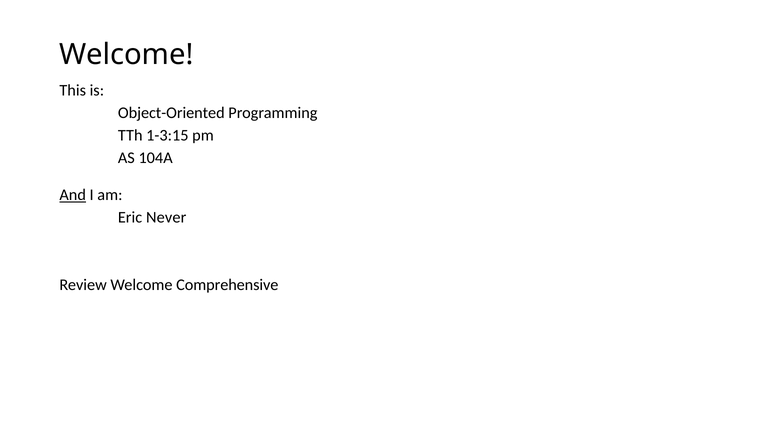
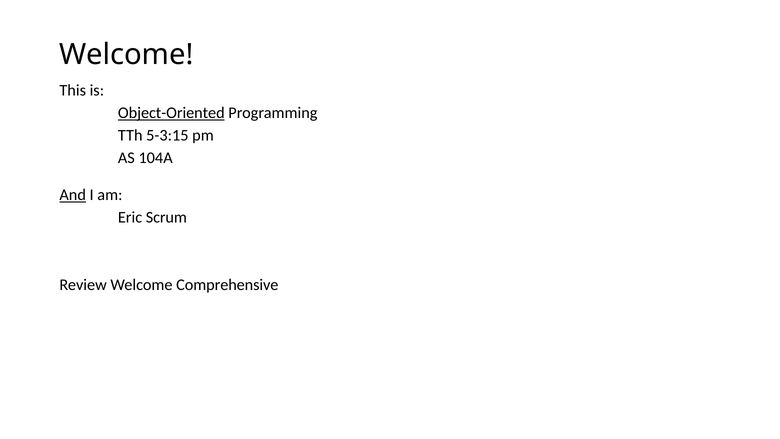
Object-Oriented underline: none -> present (171, 113)
1-3:15: 1-3:15 -> 5-3:15 (167, 135)
Never: Never -> Scrum (166, 217)
